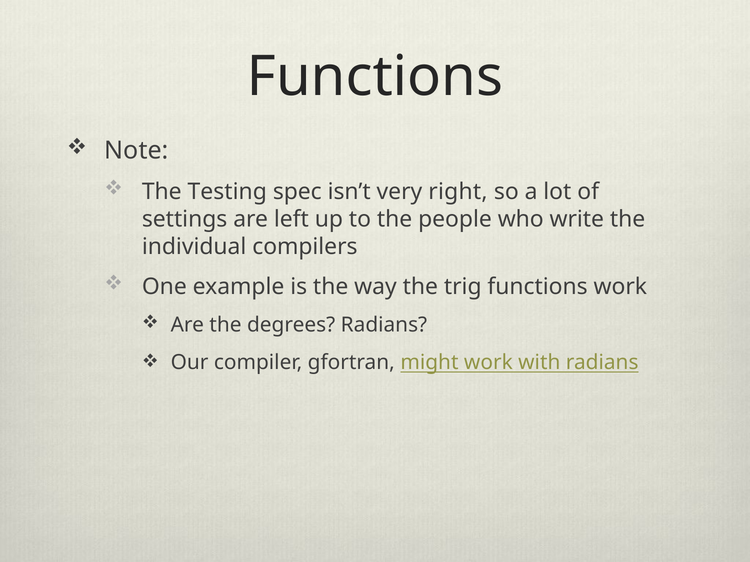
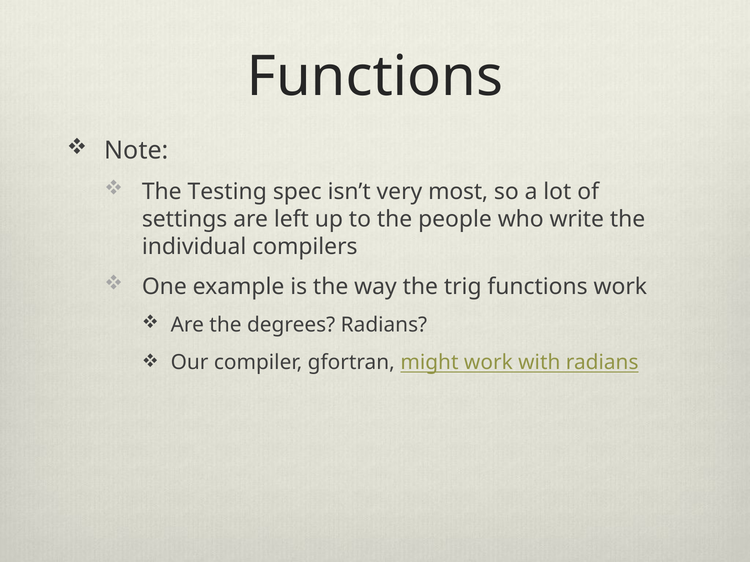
right: right -> most (458, 192)
